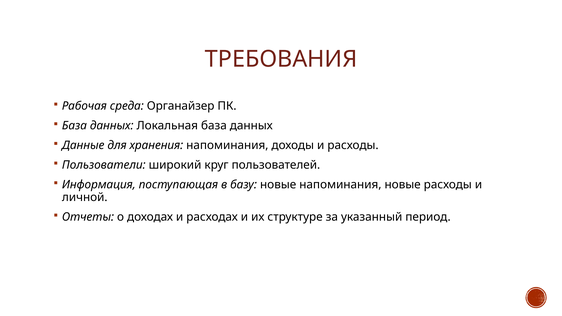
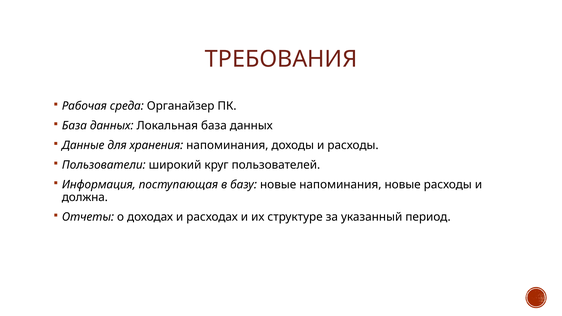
личной: личной -> должна (85, 197)
